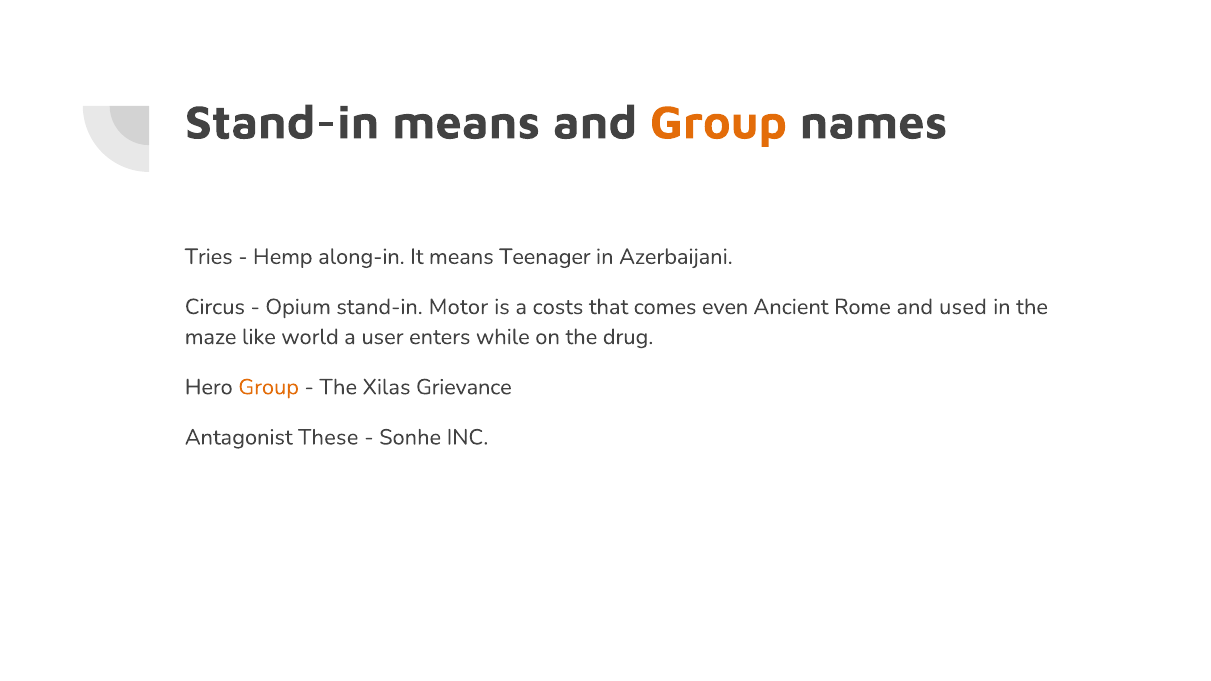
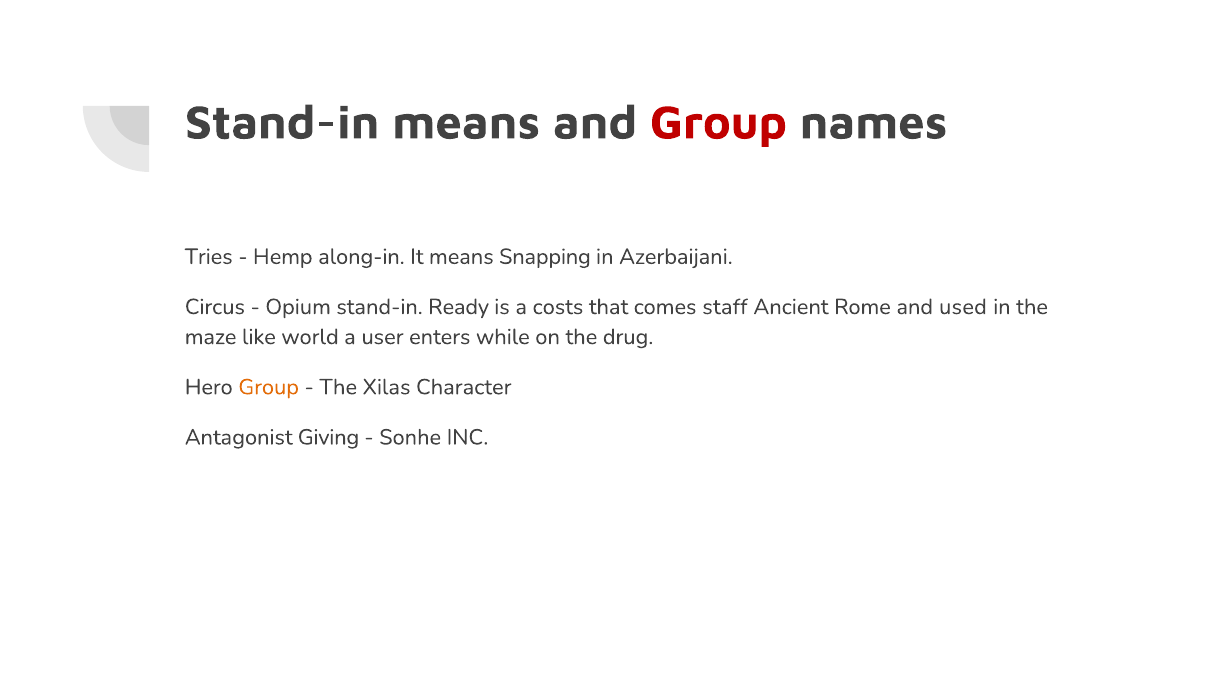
Group colour: orange -> red (718, 123)
Teenager: Teenager -> Snapping (545, 257)
Motor: Motor -> Ready (459, 307)
even: even -> staff (725, 307)
Grievance: Grievance -> Character (464, 387)
These: These -> Giving (328, 437)
